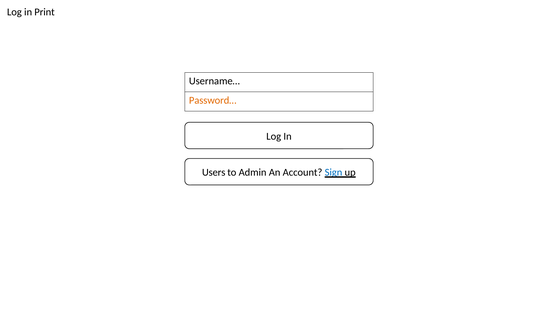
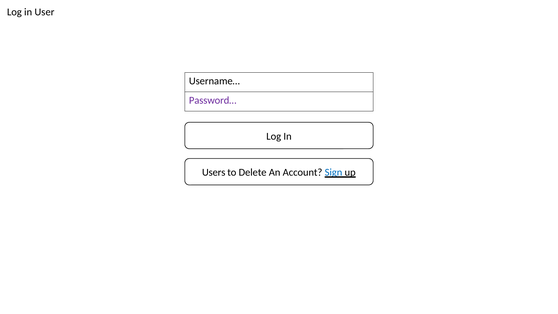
Print: Print -> User (44, 12)
Password… colour: orange -> purple (213, 100)
Admin: Admin -> Delete (253, 172)
